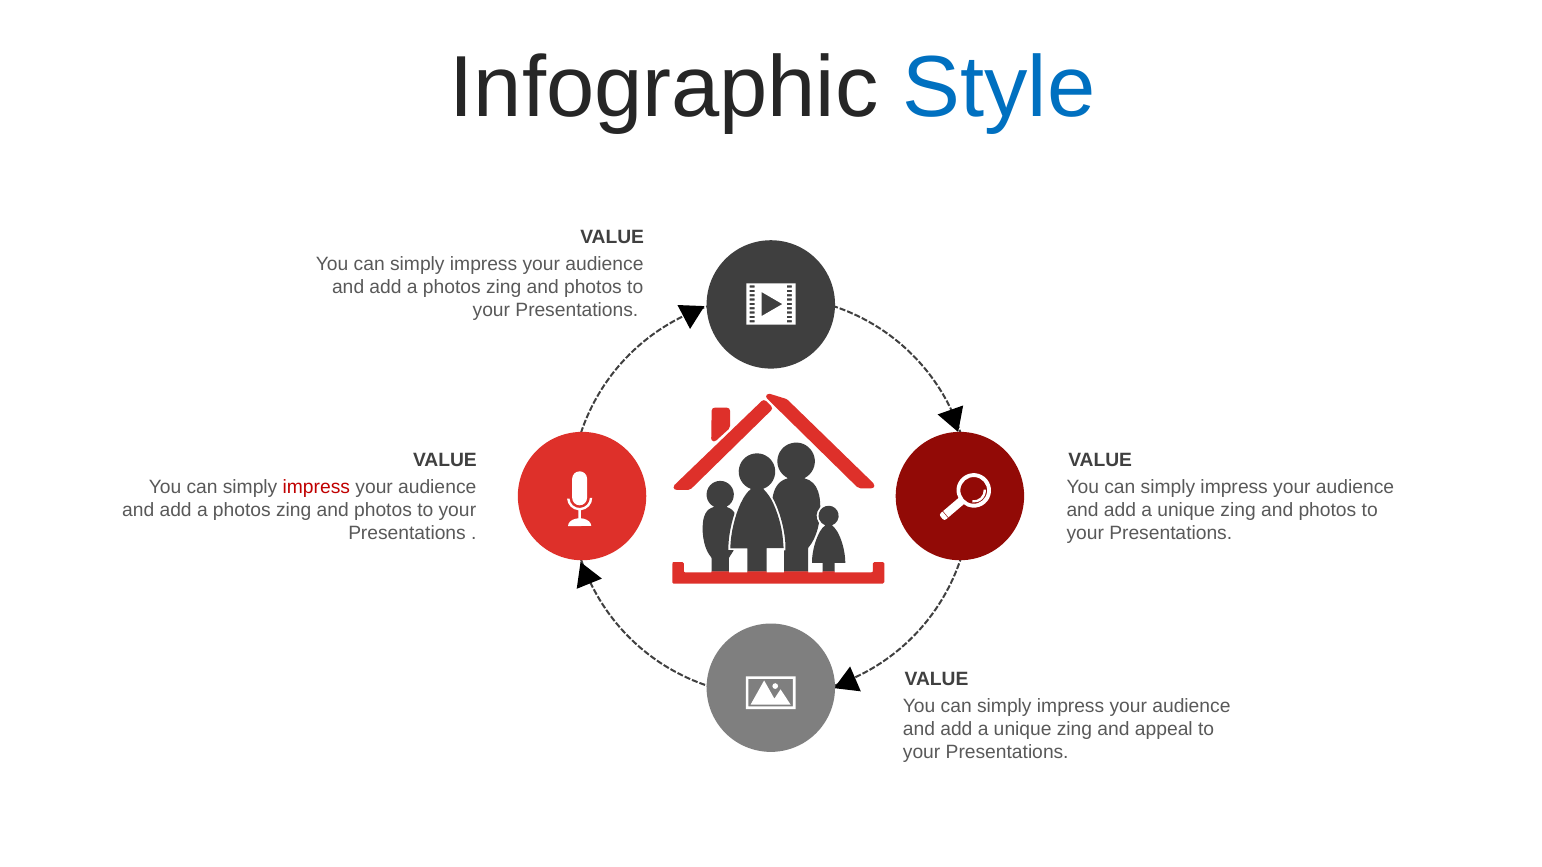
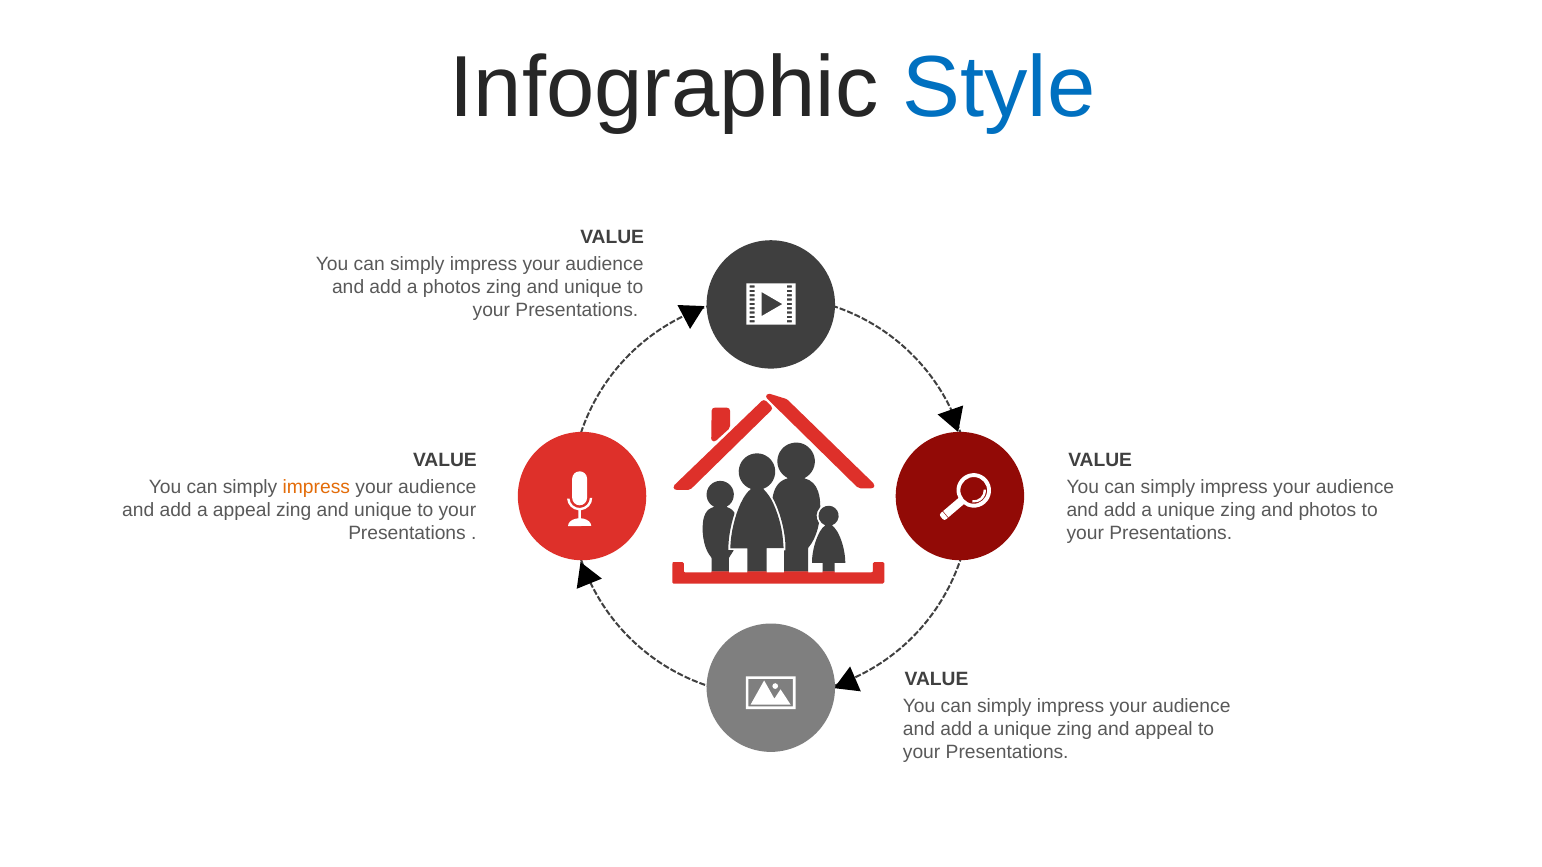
photos: photos -> unique (593, 287)
impress colour: red -> orange (316, 488)
photos: photos -> appeal (242, 511)
photos: photos -> unique (383, 511)
